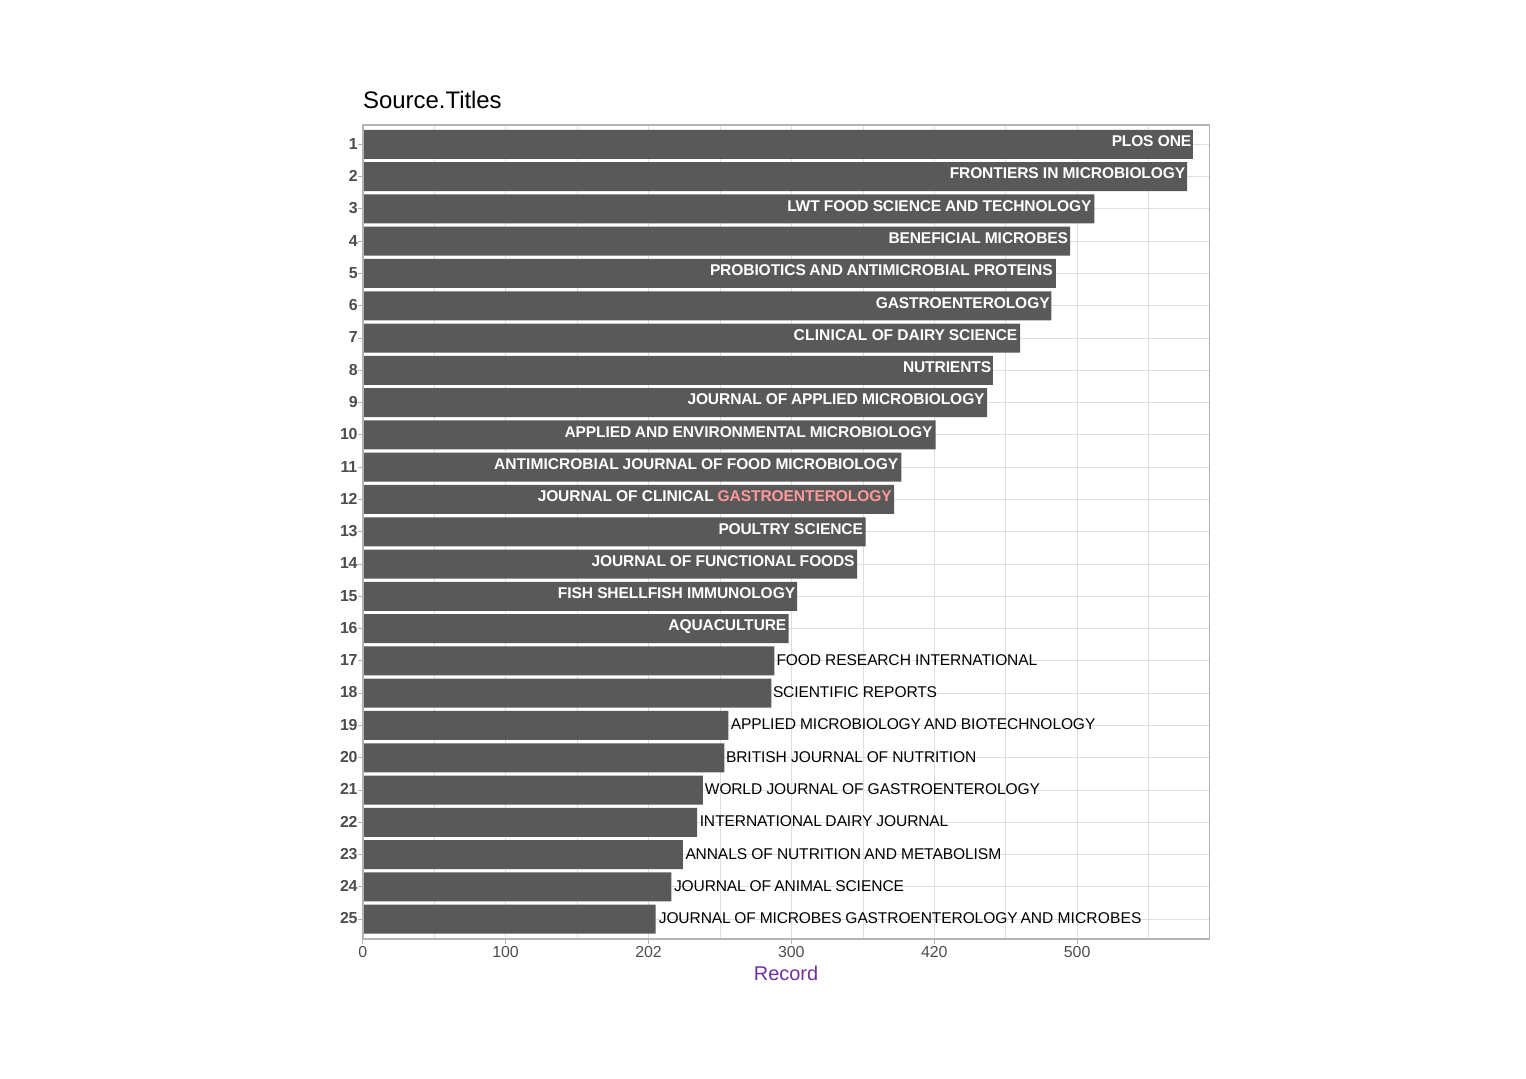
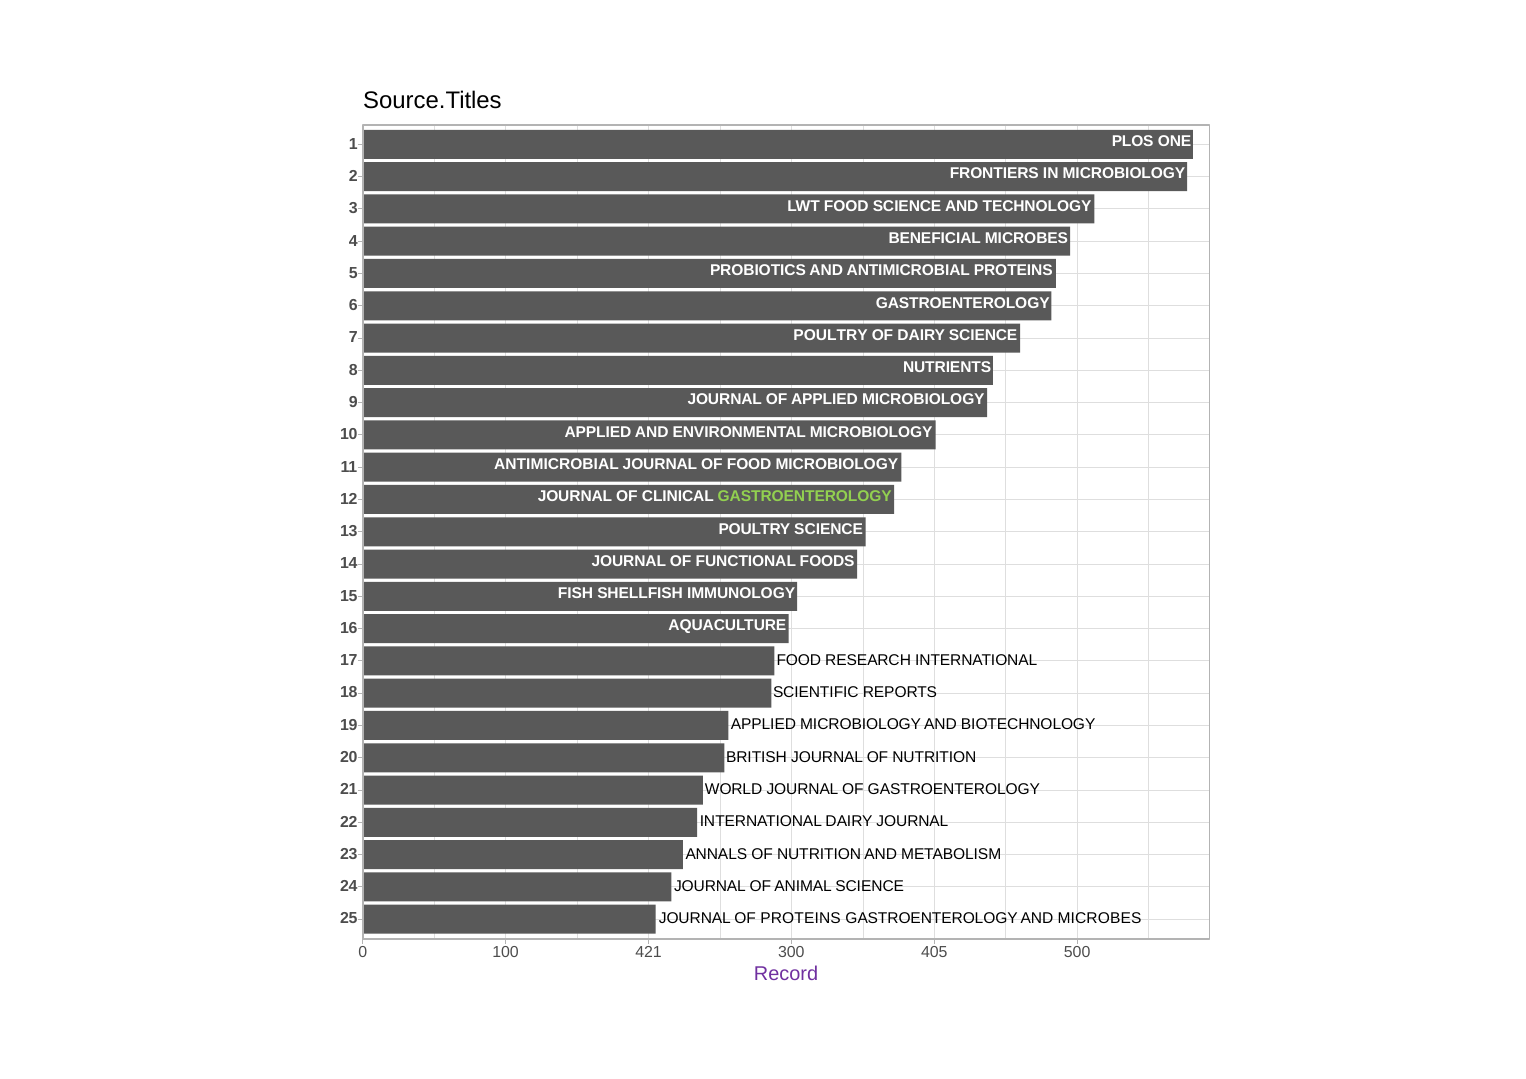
CLINICAL: CLINICAL -> POULTRY (831, 335)
GASTROENTEROLOGY colour: pink -> light green (805, 497)
OF MICROBES: MICROBES -> PROTEINS (801, 918)
202: 202 -> 421 (648, 952)
420: 420 -> 405 (934, 952)
